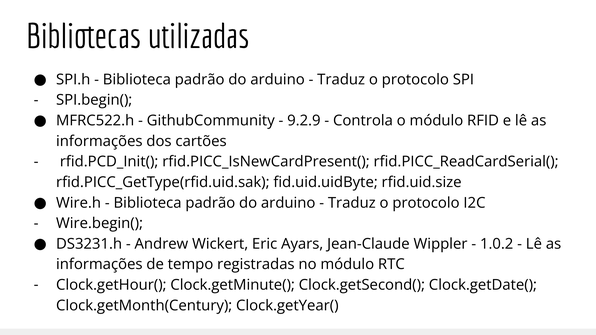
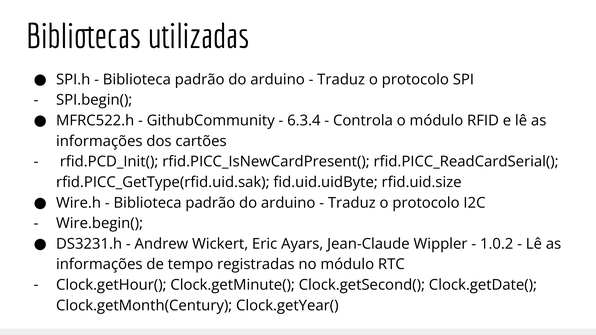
9.2.9: 9.2.9 -> 6.3.4 (304, 121)
